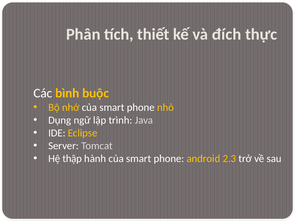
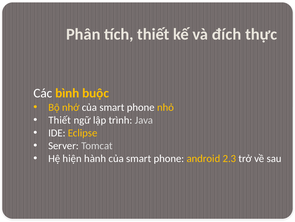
Dụng: Dụng -> Thiết (60, 120)
thập: thập -> hiện (72, 158)
